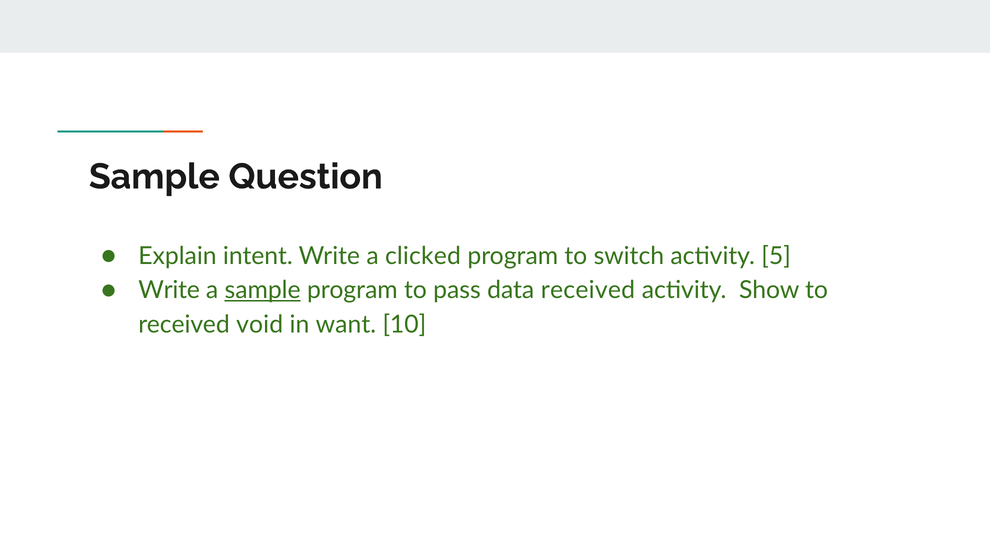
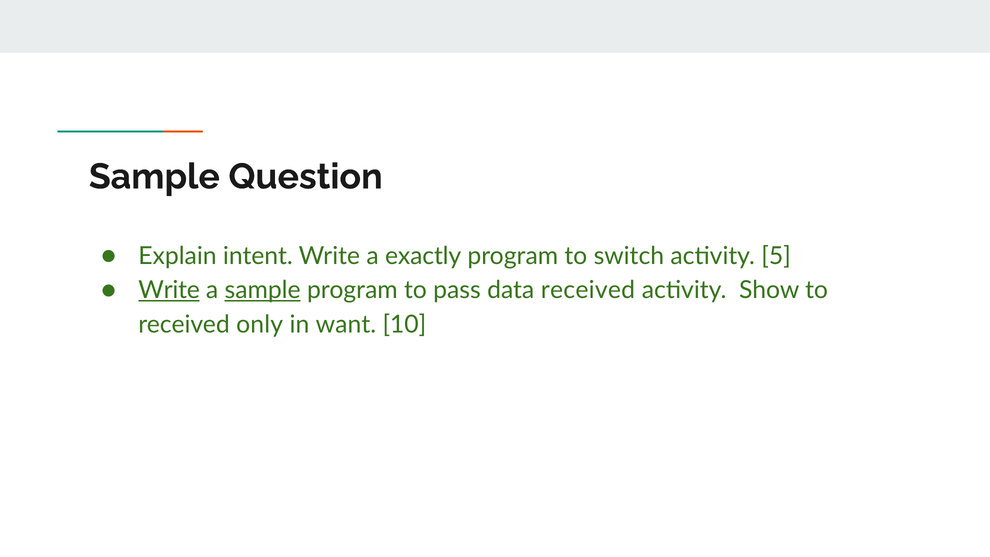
clicked: clicked -> exactly (423, 256)
Write underline: none -> present (169, 290)
void: void -> only (260, 324)
